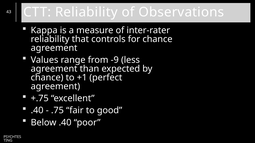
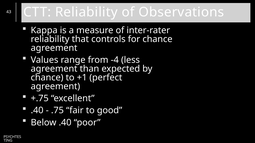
-9: -9 -> -4 (115, 60)
